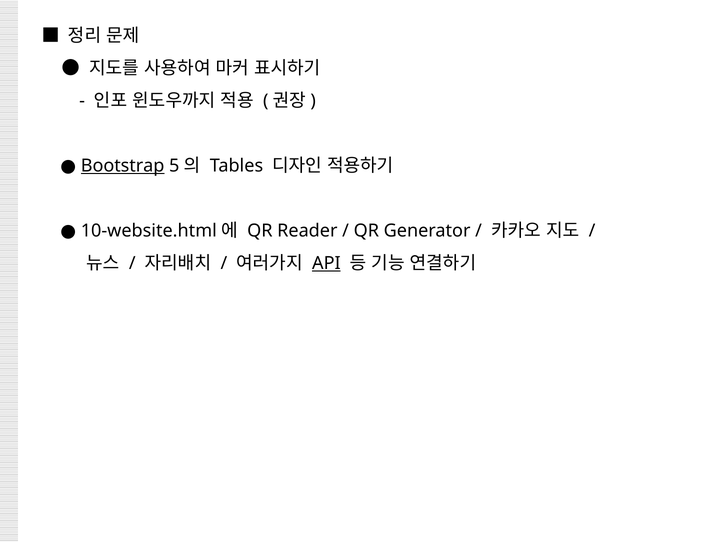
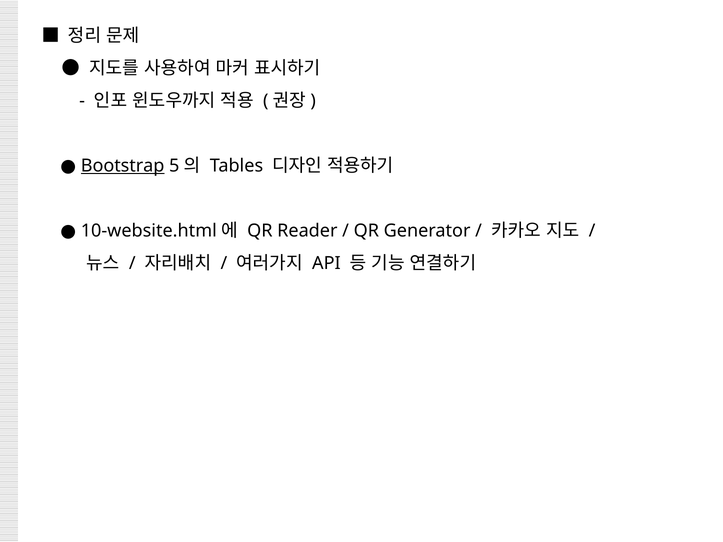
API underline: present -> none (326, 263)
